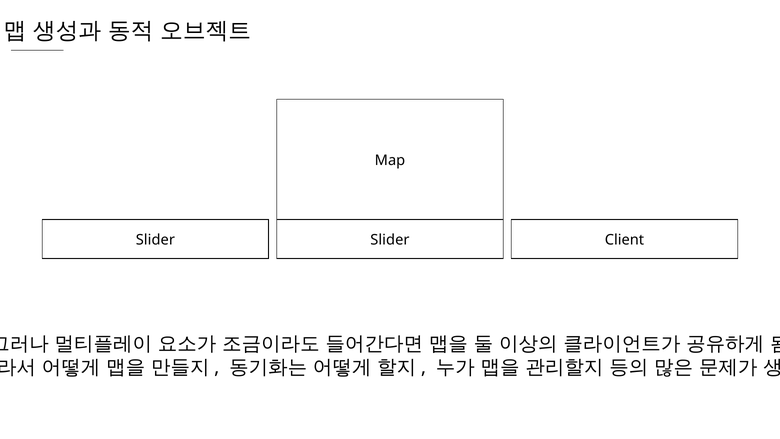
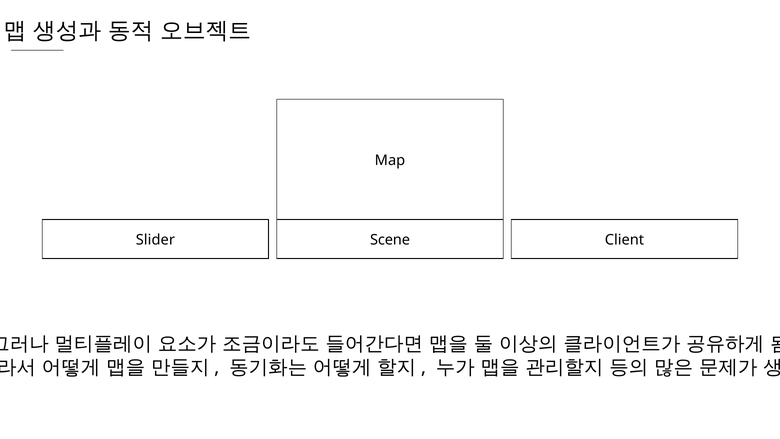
Slider: Slider -> Scene (390, 240)
